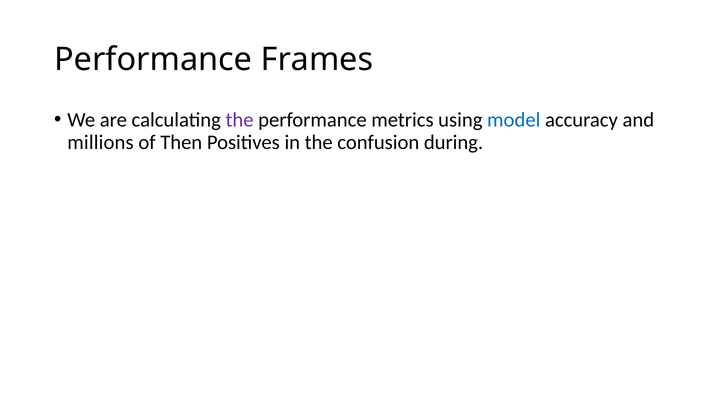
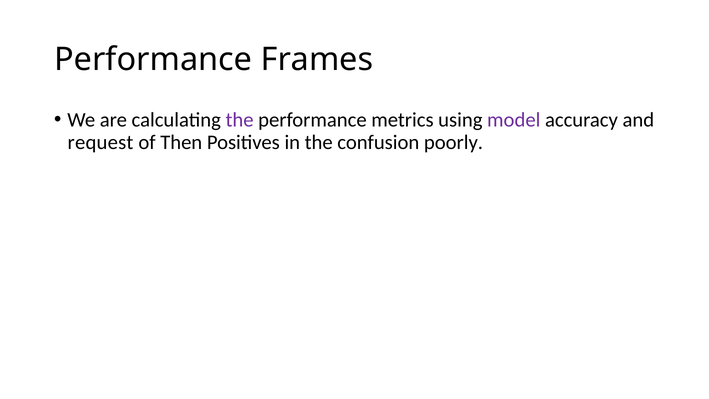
model colour: blue -> purple (514, 120)
millions: millions -> request (100, 142)
during: during -> poorly (453, 142)
